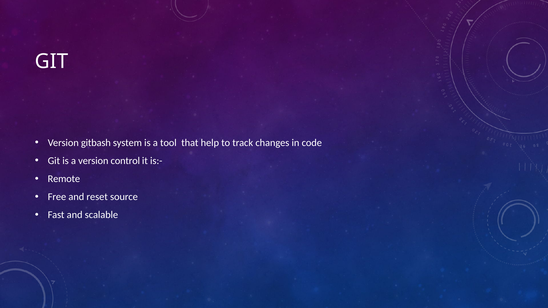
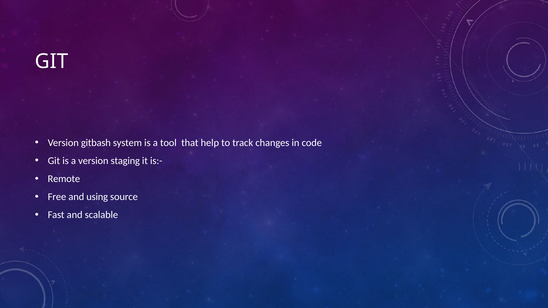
control: control -> staging (125, 161)
reset: reset -> using (97, 197)
